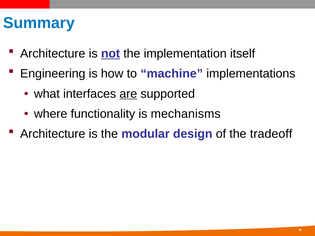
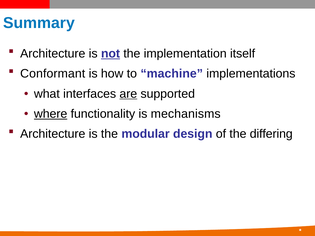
Engineering: Engineering -> Conformant (53, 74)
where underline: none -> present (51, 114)
tradeoff: tradeoff -> differing (271, 134)
